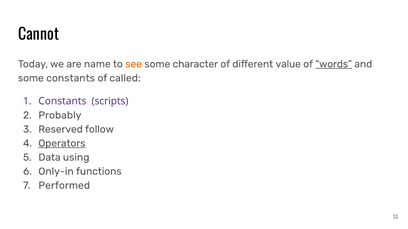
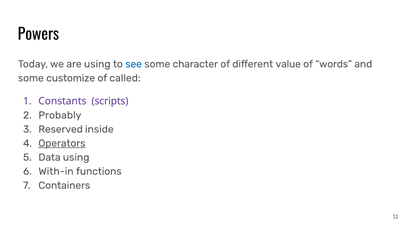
Cannot: Cannot -> Powers (39, 35)
are name: name -> using (97, 64)
see colour: orange -> blue (134, 64)
words underline: present -> none (334, 64)
some constants: constants -> customize (71, 78)
follow: follow -> inside (99, 130)
Only-in: Only-in -> With-in (56, 172)
Performed: Performed -> Containers (64, 186)
